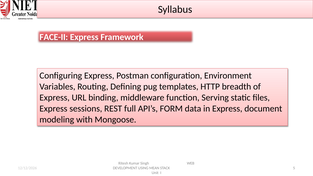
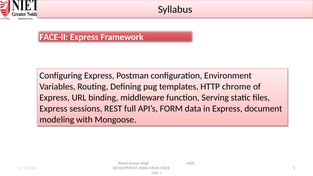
breadth: breadth -> chrome (236, 87)
